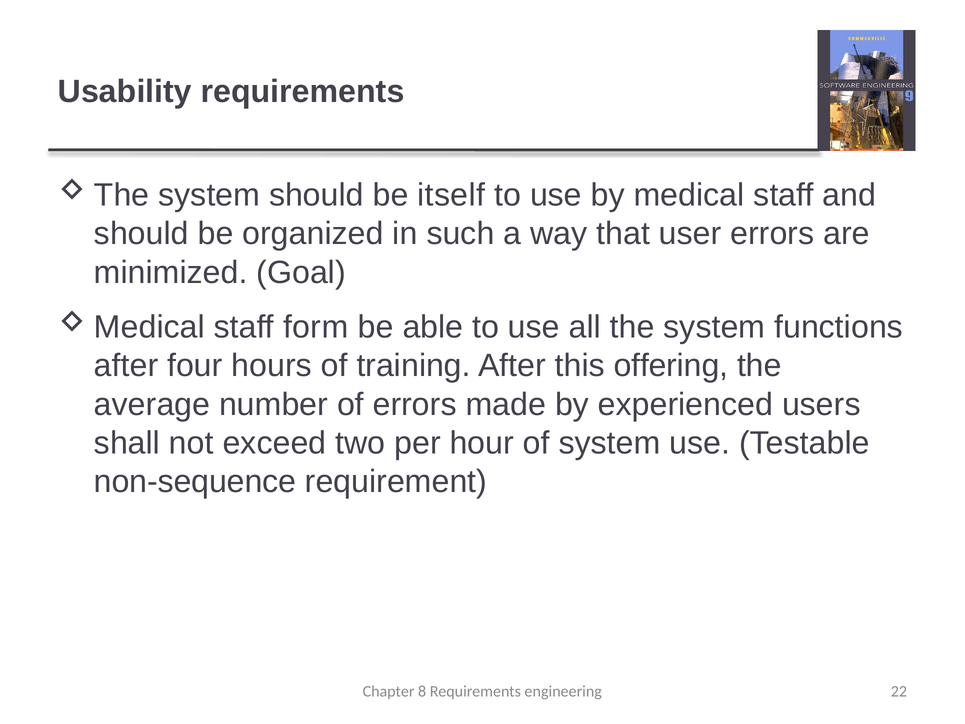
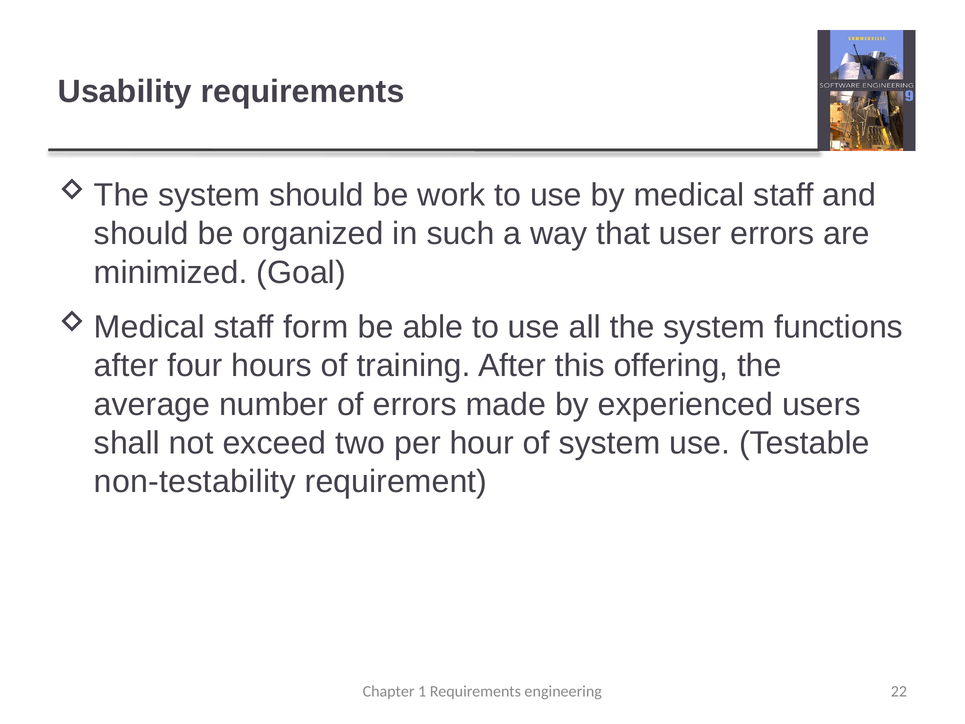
itself: itself -> work (451, 195)
non-sequence: non-sequence -> non-testability (195, 481)
8: 8 -> 1 (422, 691)
